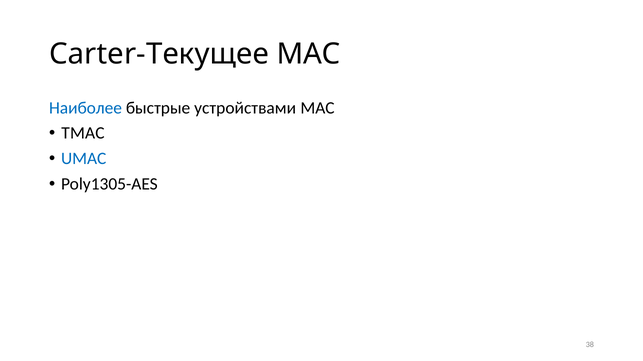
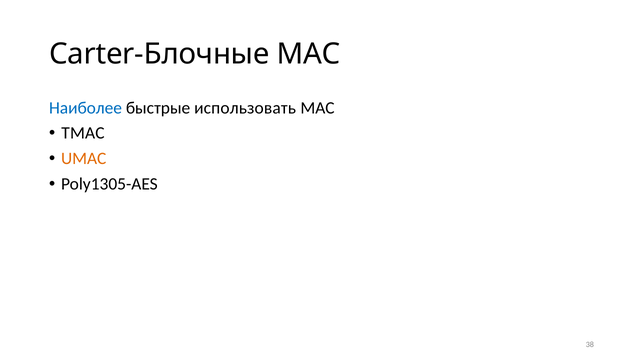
Carter-Текущее: Carter-Текущее -> Carter-Блочные (159, 54)
устройствами: устройствами -> использовать (245, 108)
UMAC colour: blue -> orange (84, 159)
